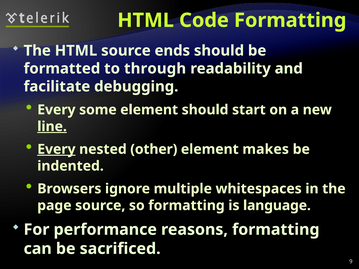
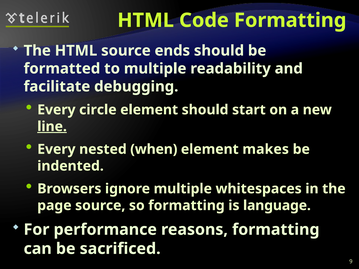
to through: through -> multiple (155, 69)
some: some -> circle (98, 110)
Every underline: present -> none (56, 149)
other: other -> when (154, 149)
